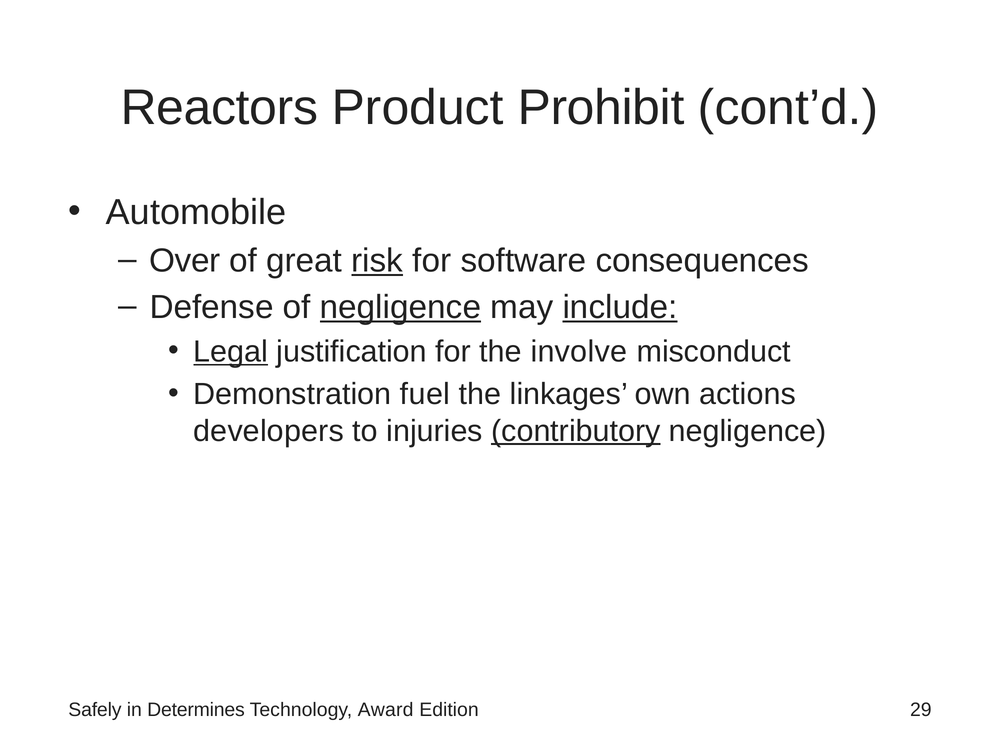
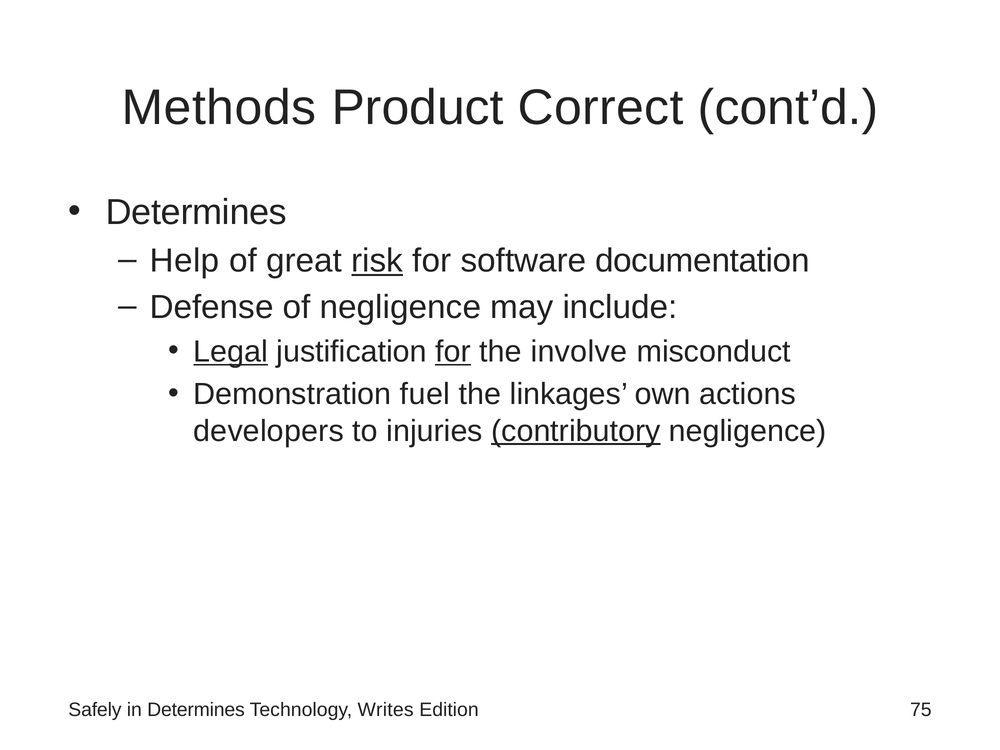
Reactors: Reactors -> Methods (219, 108)
Prohibit: Prohibit -> Correct (601, 108)
Automobile: Automobile -> Determines (196, 213)
Over: Over -> Help (185, 261)
consequences: consequences -> documentation (702, 261)
negligence underline: present -> none (400, 307)
include underline: present -> none (620, 307)
for underline: none -> present (453, 352)
Award: Award -> Writes (386, 710)
29: 29 -> 75 (921, 710)
